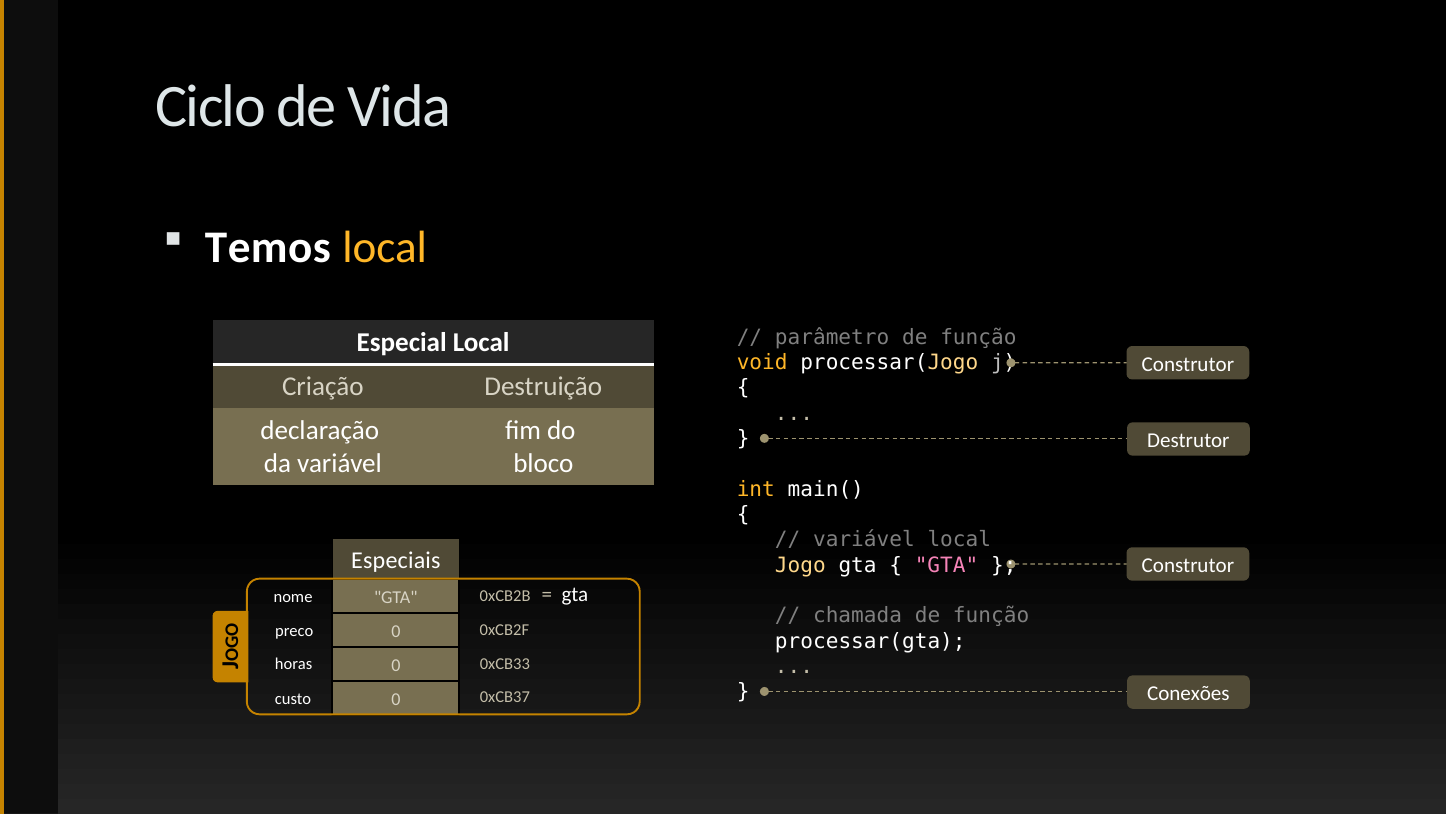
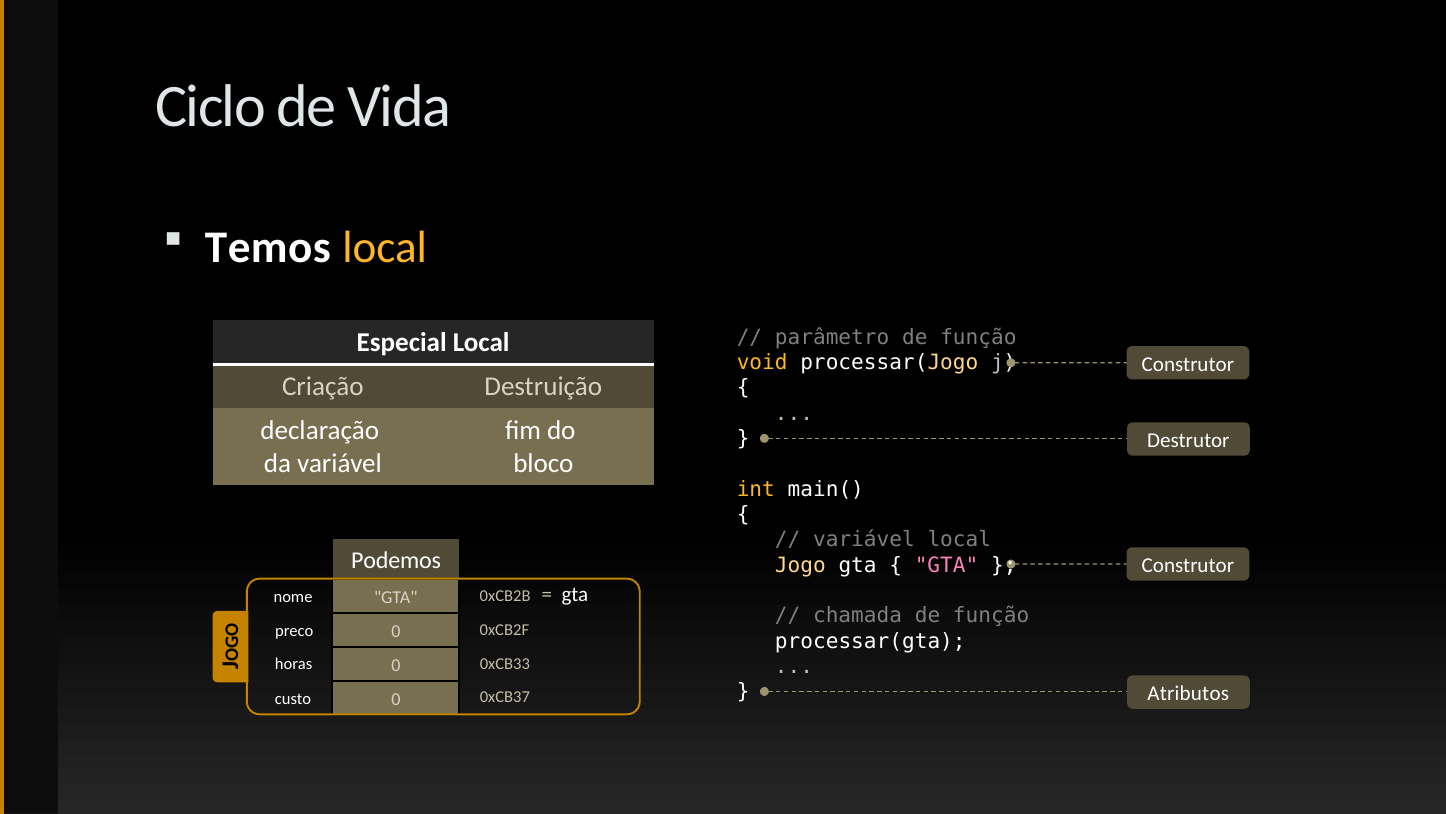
Especiais: Especiais -> Podemos (396, 560)
Conexões: Conexões -> Atributos (1188, 693)
